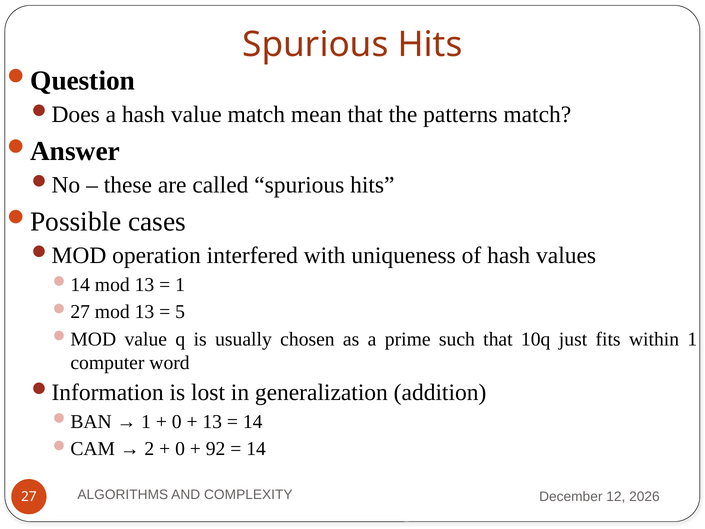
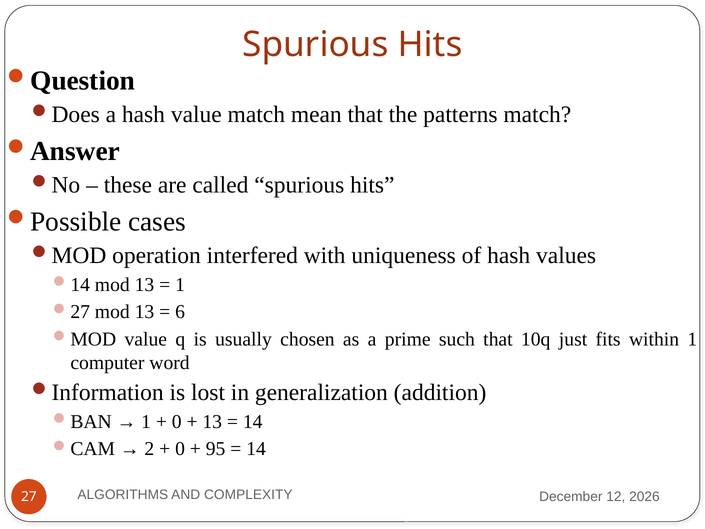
5: 5 -> 6 (180, 312)
92: 92 -> 95 (216, 449)
